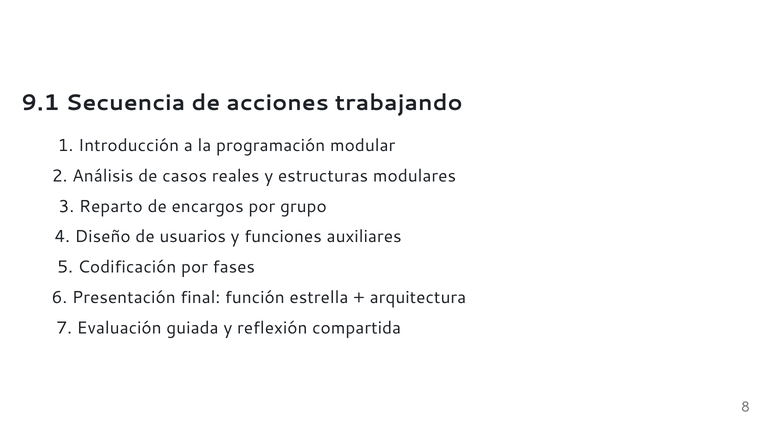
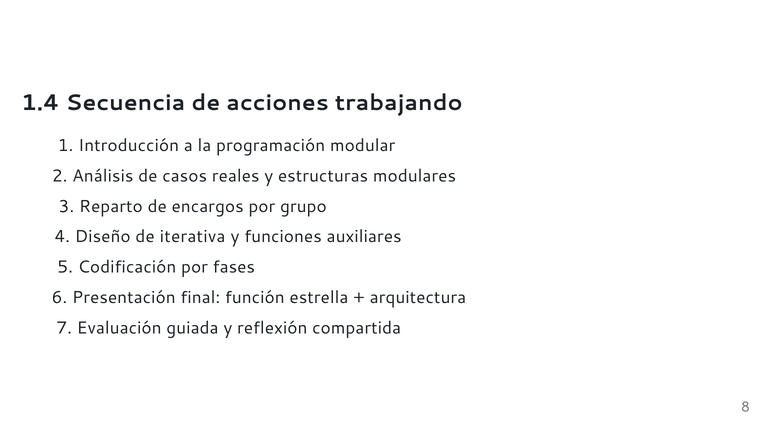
9.1: 9.1 -> 1.4 (40, 103)
usuarios: usuarios -> iterativa (193, 236)
